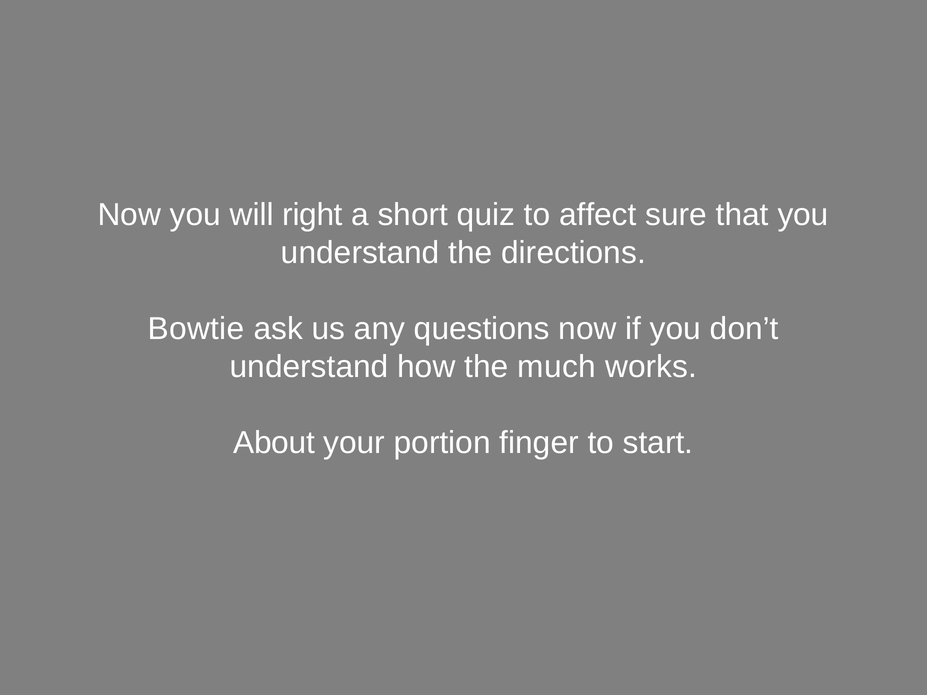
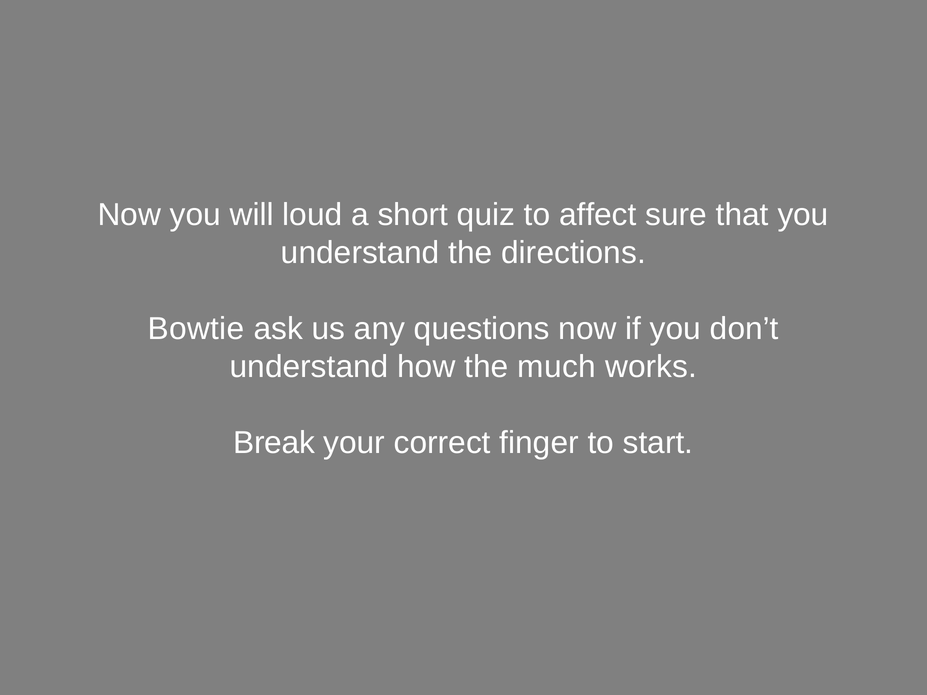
right: right -> loud (312, 215)
About: About -> Break (274, 443)
portion: portion -> correct (442, 443)
